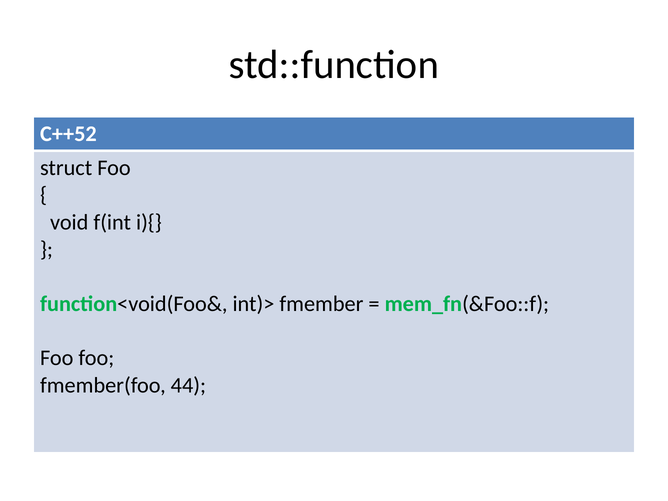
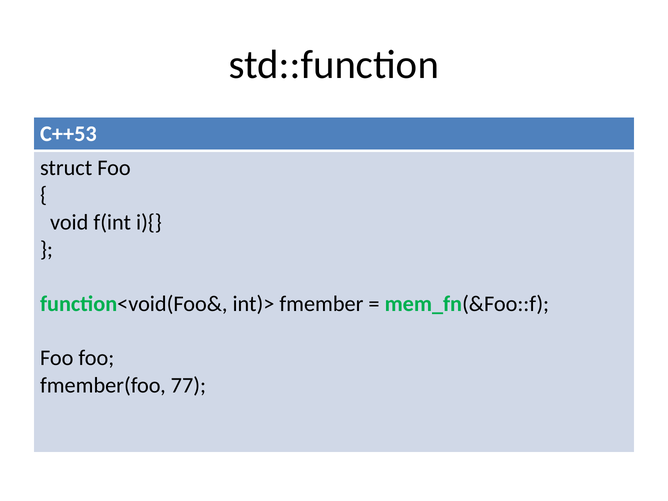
C++52: C++52 -> C++53 (68, 134)
44: 44 -> 77 (188, 385)
